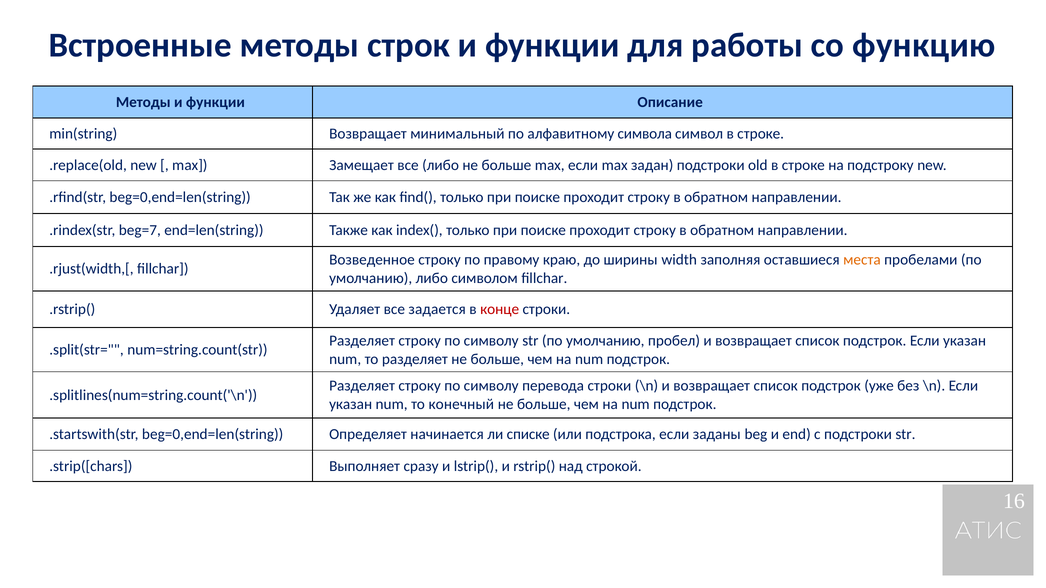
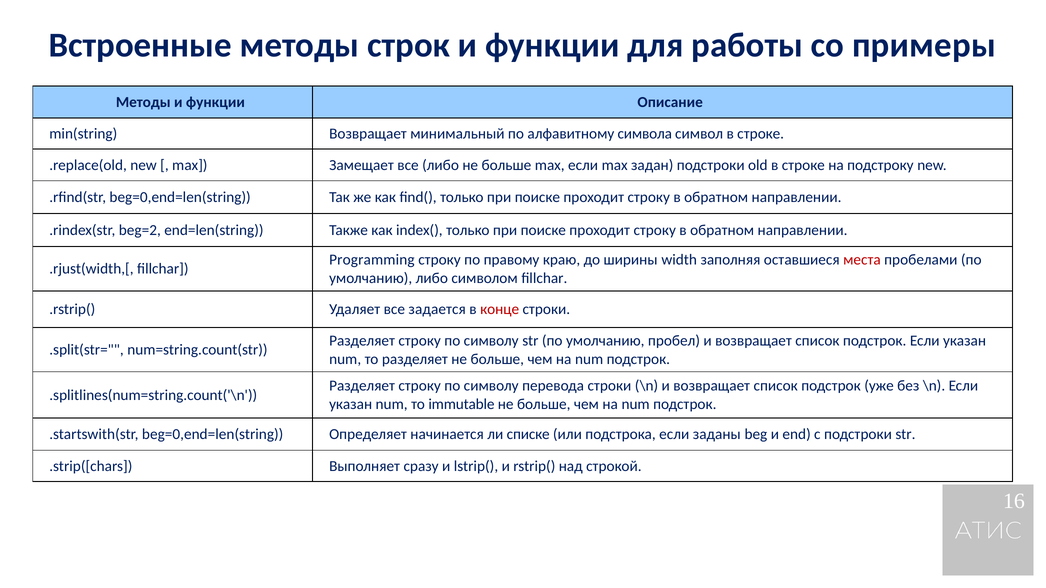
функцию: функцию -> примеры (924, 45)
beg=7: beg=7 -> beg=2 (140, 230)
Возведенное: Возведенное -> Programming (372, 260)
места colour: orange -> red (862, 260)
конечный: конечный -> immutable (461, 405)
